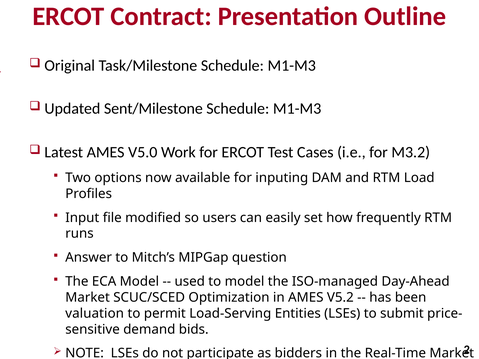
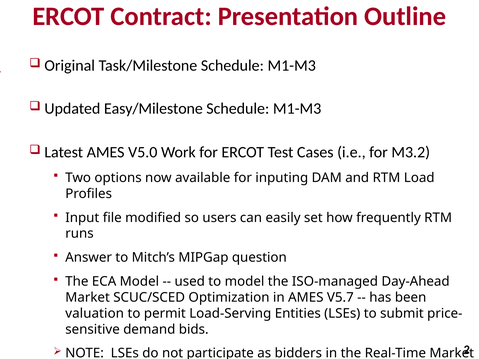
Sent/Milestone: Sent/Milestone -> Easy/Milestone (153, 109)
V5.2: V5.2 -> V5.7 (340, 298)
